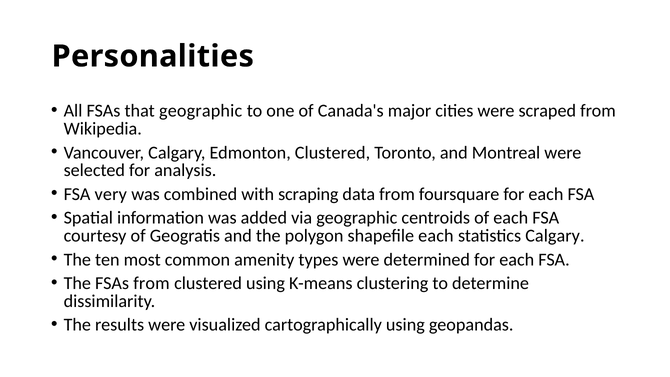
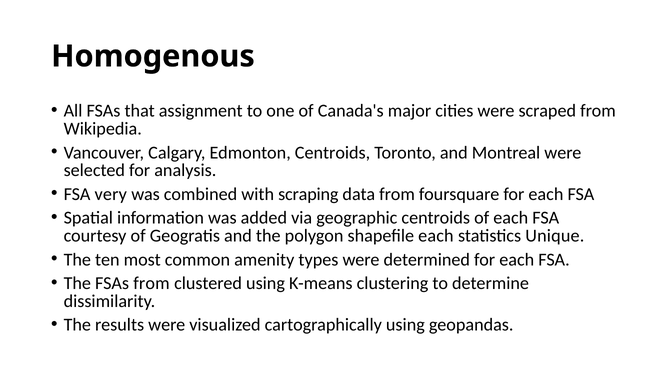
Personalities: Personalities -> Homogenous (153, 56)
that geographic: geographic -> assignment (201, 111)
Edmonton Clustered: Clustered -> Centroids (333, 152)
statistics Calgary: Calgary -> Unique (555, 236)
